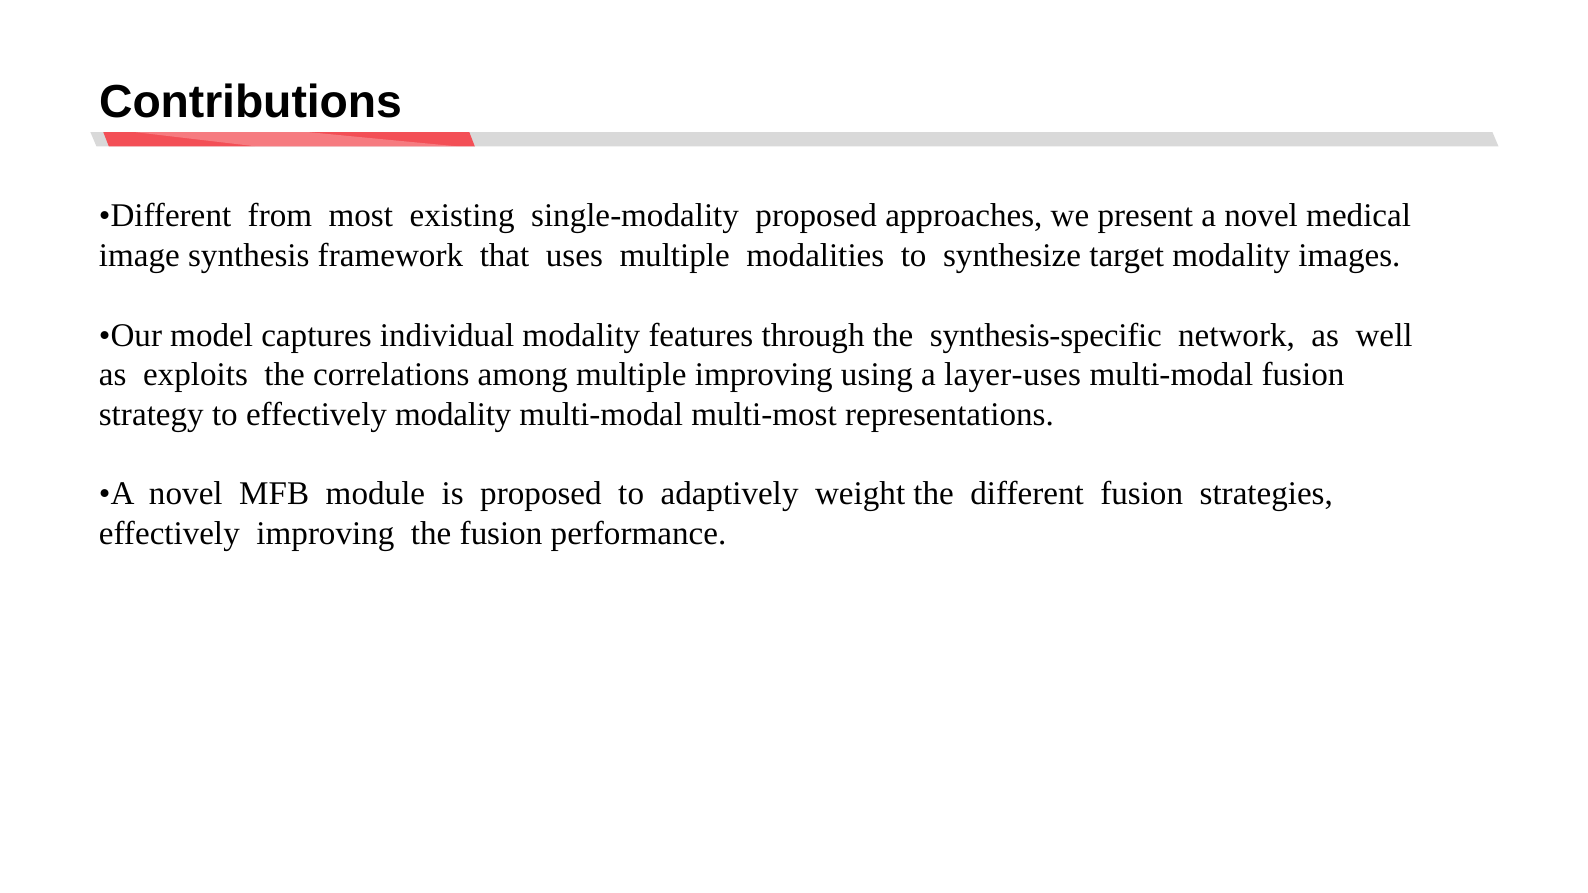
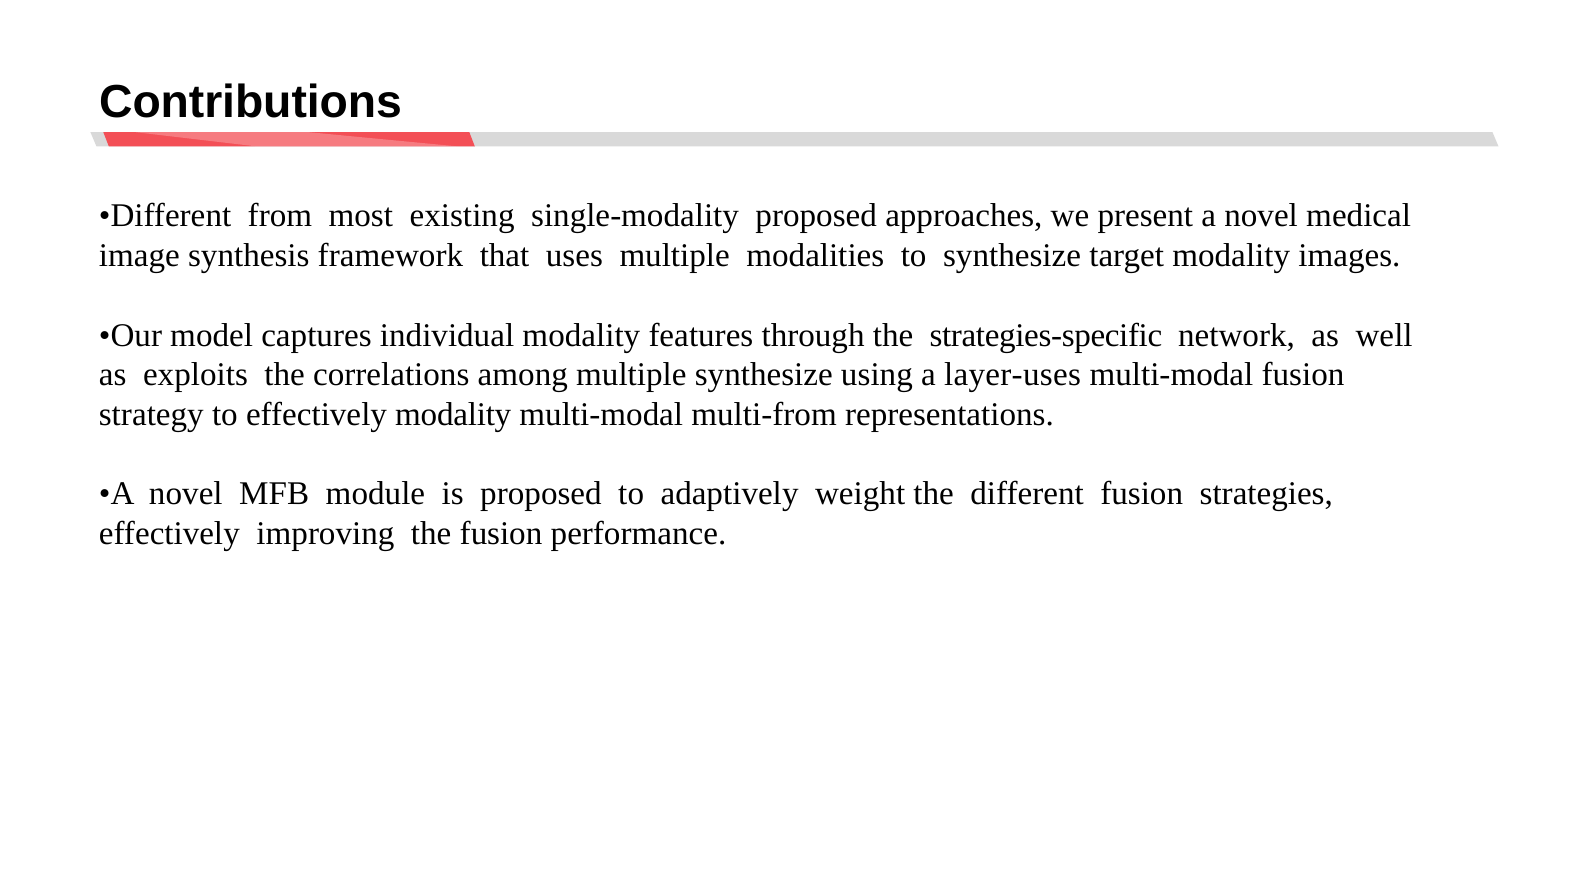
synthesis-specific: synthesis-specific -> strategies-specific (1046, 335)
multiple improving: improving -> synthesize (764, 375)
multi-most: multi-most -> multi-from (764, 415)
